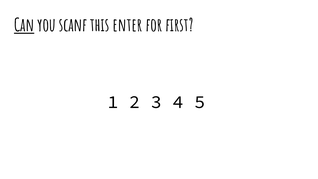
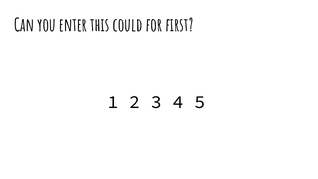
Can underline: present -> none (24, 25)
scanf: scanf -> enter (73, 25)
enter: enter -> could (128, 25)
